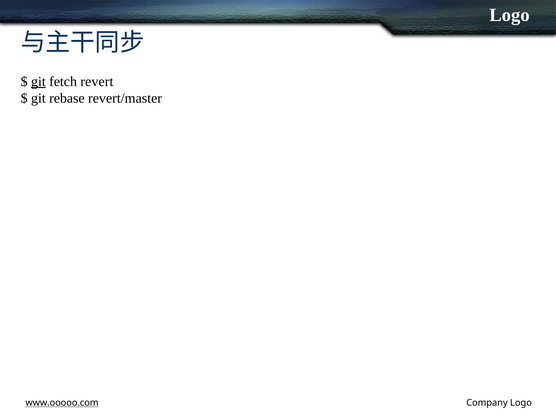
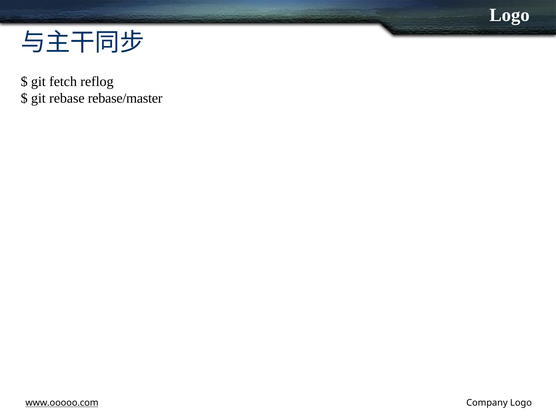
git underline: present -> none (38, 82)
revert: revert -> reflog (97, 82)
revert/master: revert/master -> rebase/master (125, 98)
